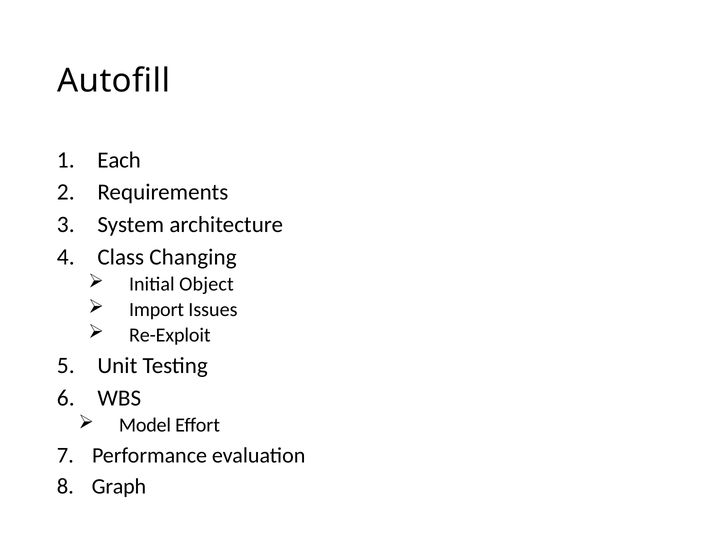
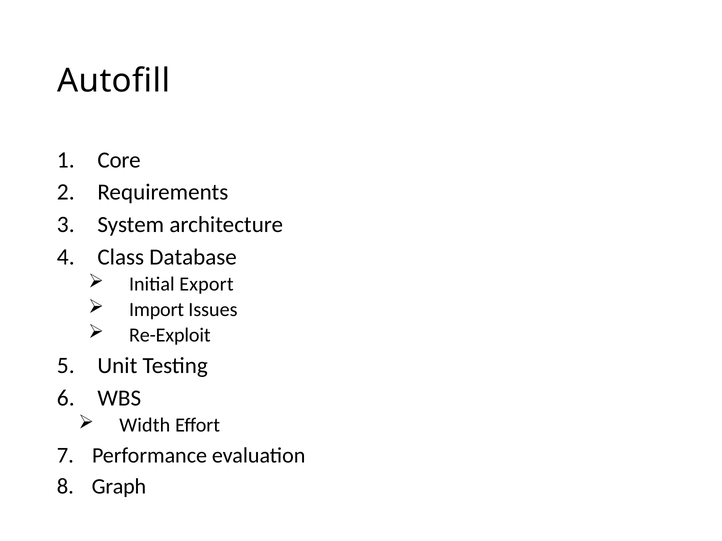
Each: Each -> Core (119, 160)
Changing: Changing -> Database (193, 257)
Object: Object -> Export (206, 284)
Model: Model -> Width (145, 426)
